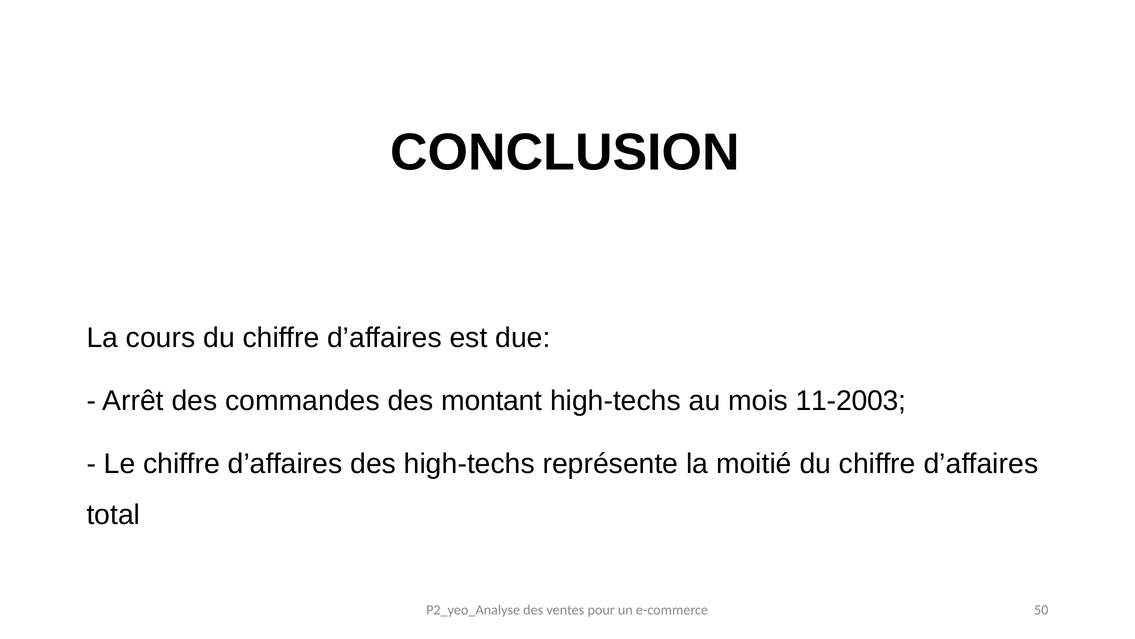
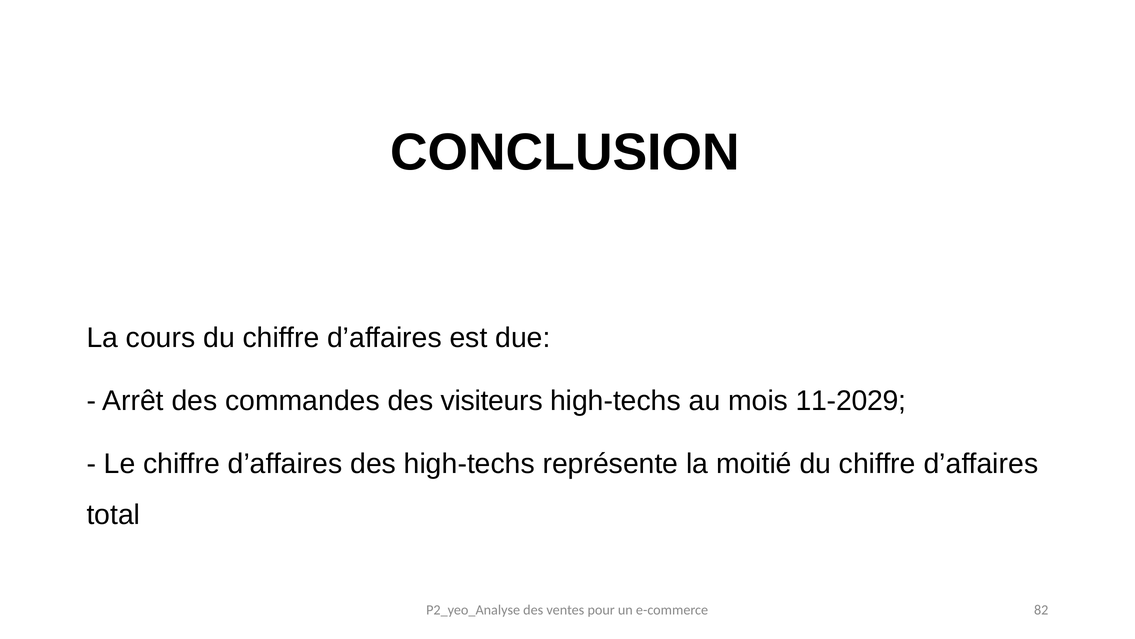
montant: montant -> visiteurs (492, 400)
11-2003: 11-2003 -> 11-2029 (851, 400)
50: 50 -> 82 (1041, 610)
